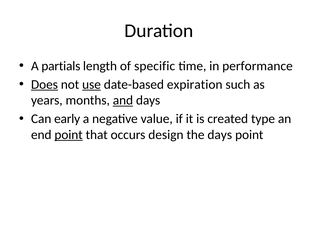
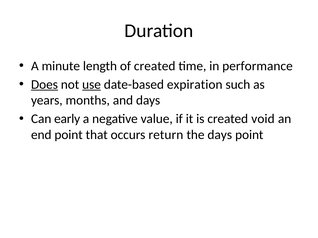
partials: partials -> minute (61, 66)
of specific: specific -> created (155, 66)
and underline: present -> none (123, 101)
type: type -> void (263, 119)
point underline: present -> none (69, 135)
design: design -> return (166, 135)
